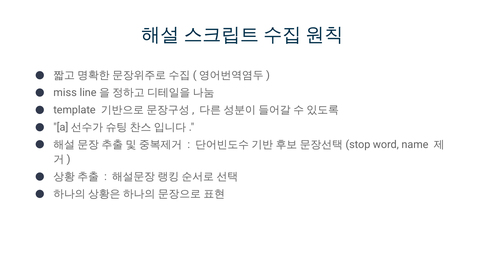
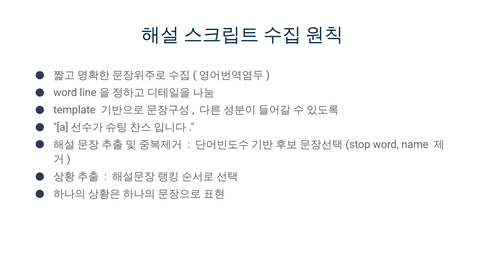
miss: miss -> word (65, 93)
